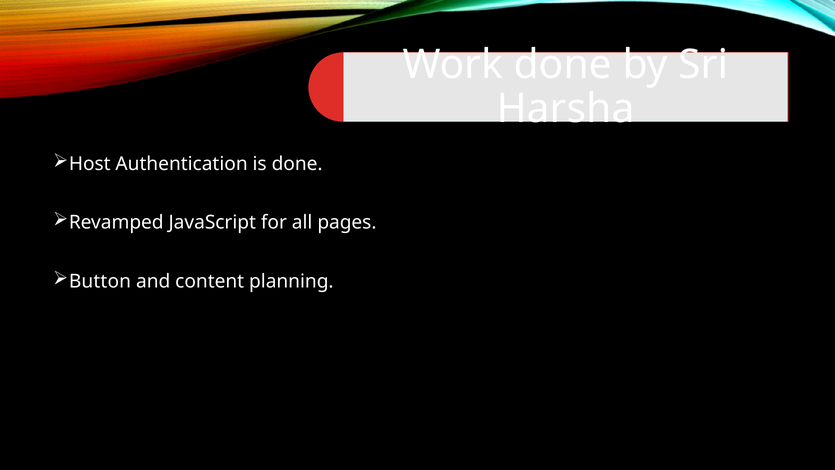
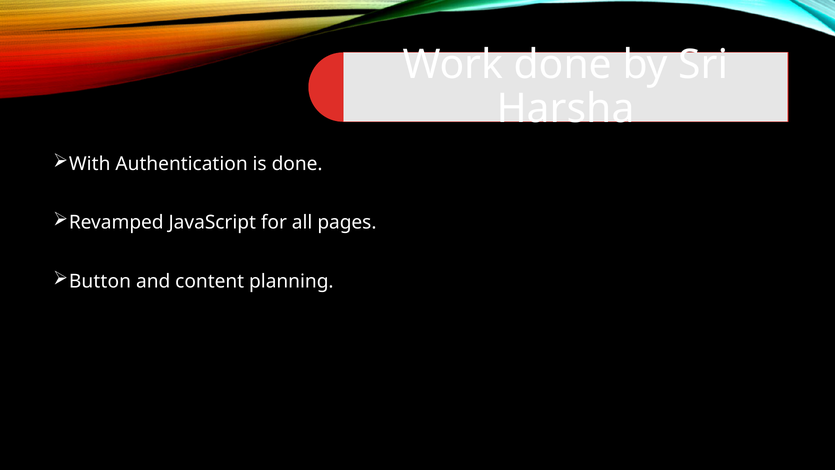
Host: Host -> With (90, 164)
